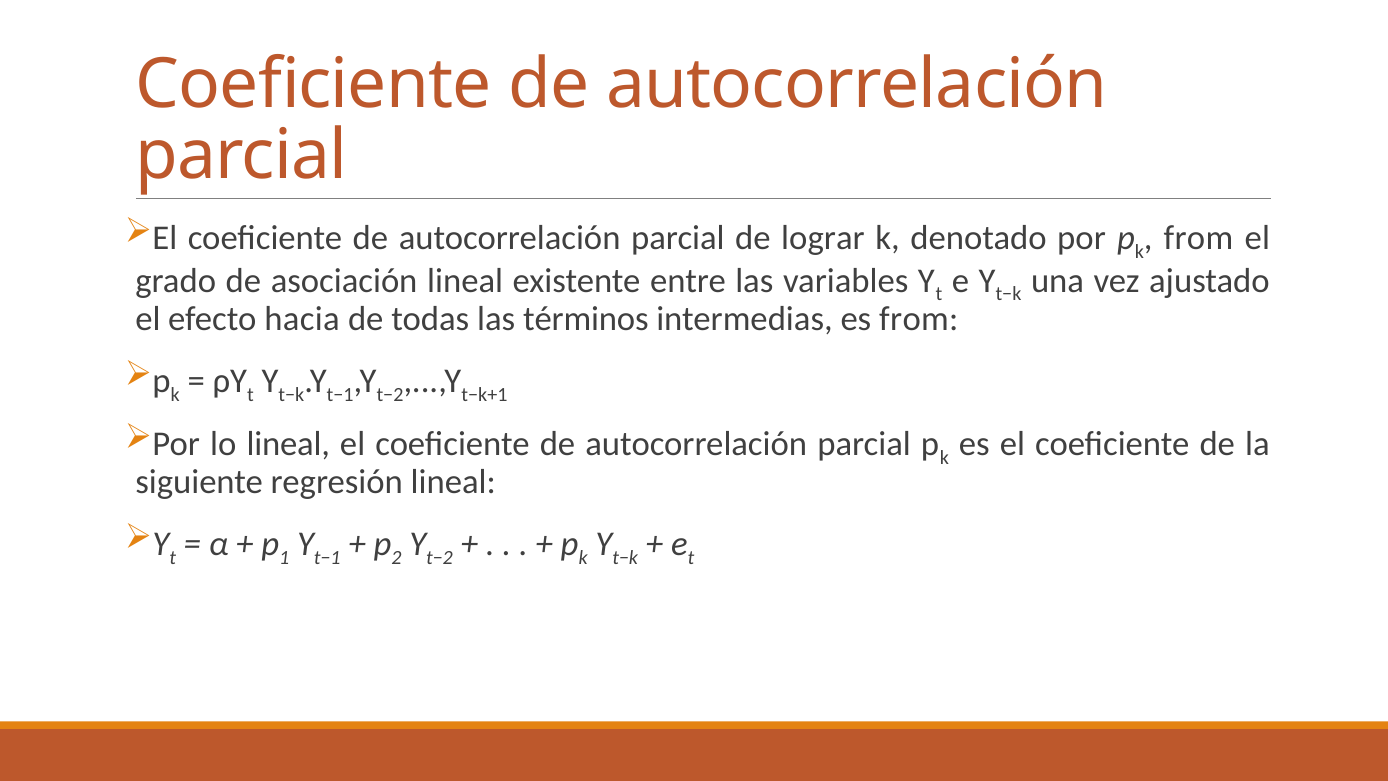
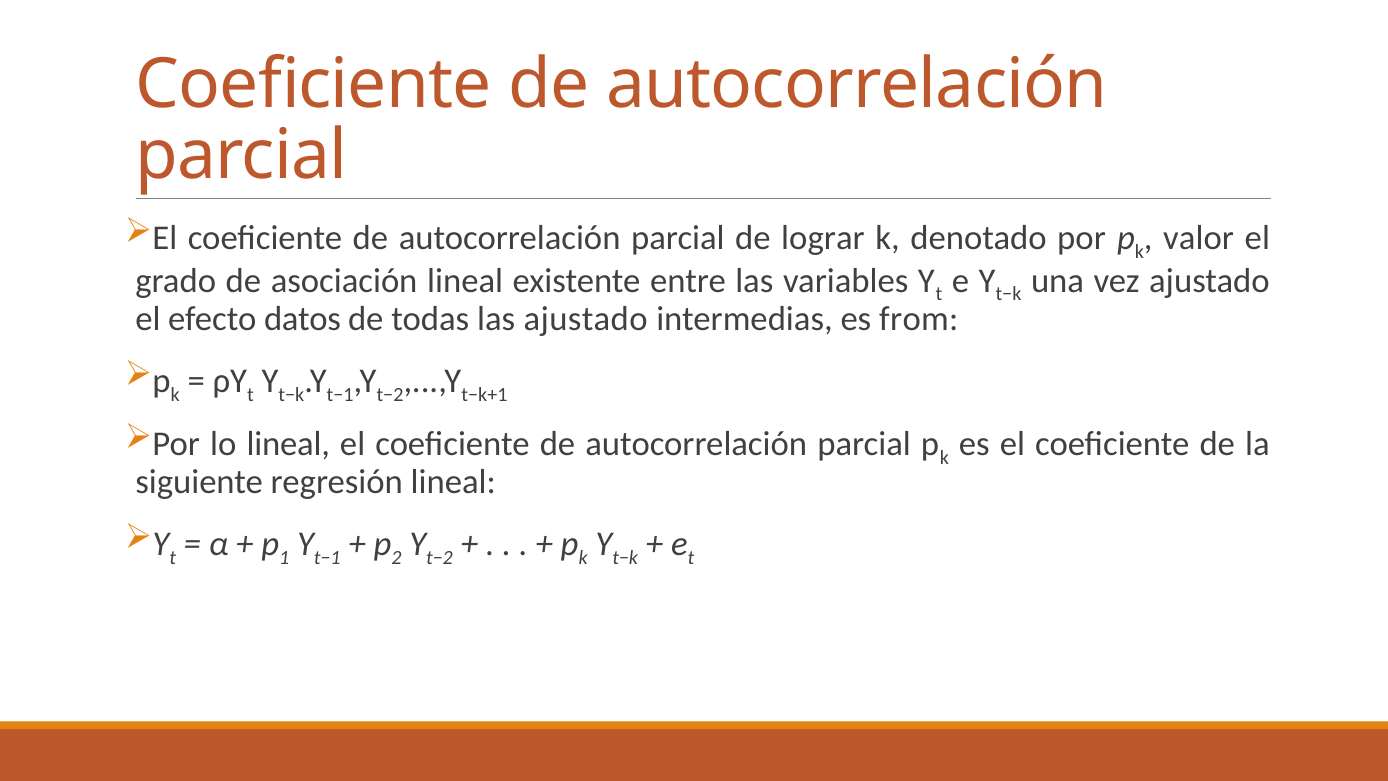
from: from -> valor (1199, 238)
hacia: hacia -> datos (302, 319)
las términos: términos -> ajustado (586, 319)
